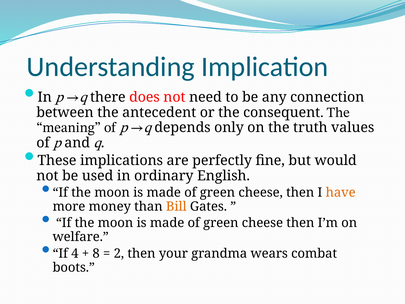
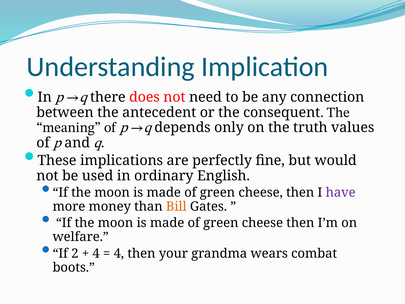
have colour: orange -> purple (341, 192)
4: 4 -> 2 (75, 253)
8: 8 -> 4 (96, 253)
2: 2 -> 4 (119, 253)
